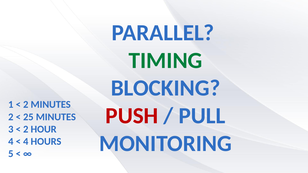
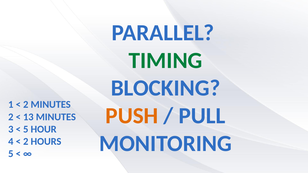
PUSH colour: red -> orange (132, 116)
25: 25 -> 13 (28, 117)
2: 2 -> 5 (26, 129)
4: 4 -> 2 (26, 142)
